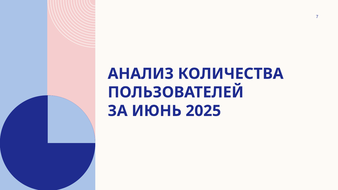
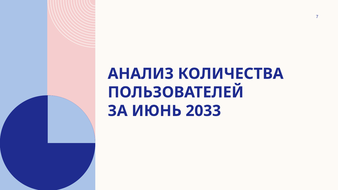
2025: 2025 -> 2033 (203, 111)
